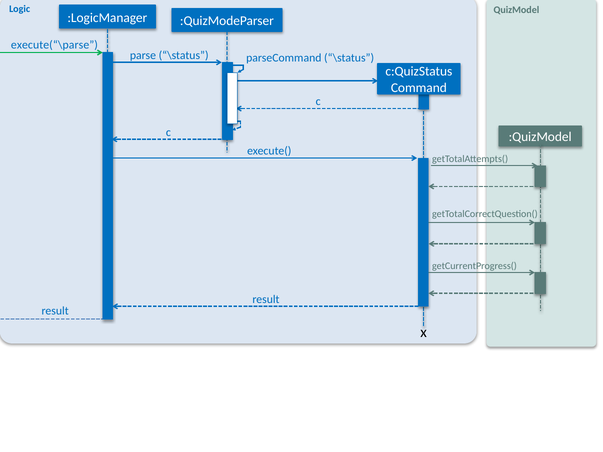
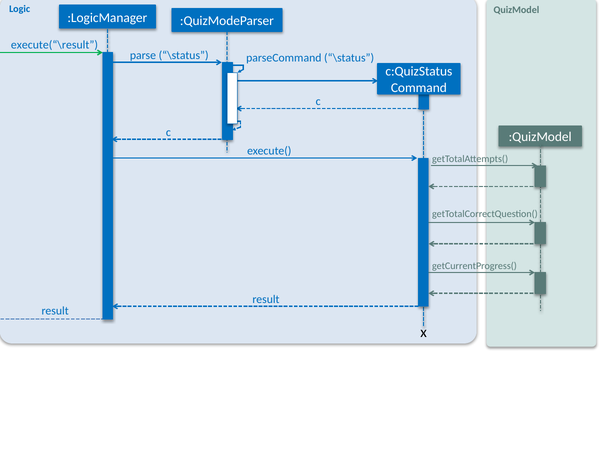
execute(“\parse: execute(“\parse -> execute(“\result (54, 45)
